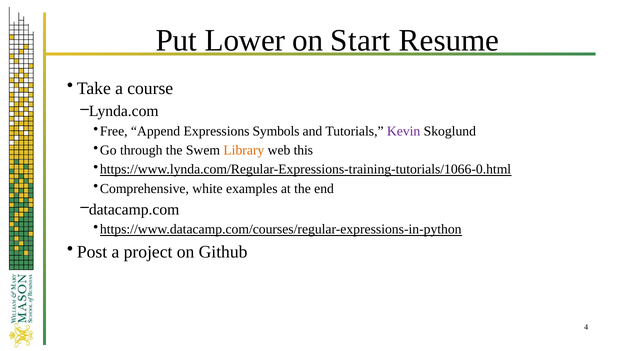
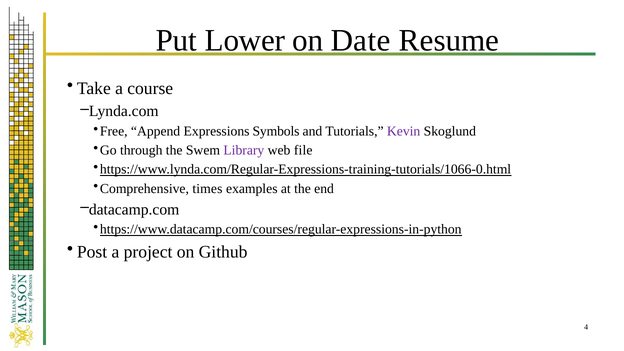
Start: Start -> Date (361, 40)
Library colour: orange -> purple (244, 150)
this: this -> file (303, 150)
white: white -> times (207, 189)
